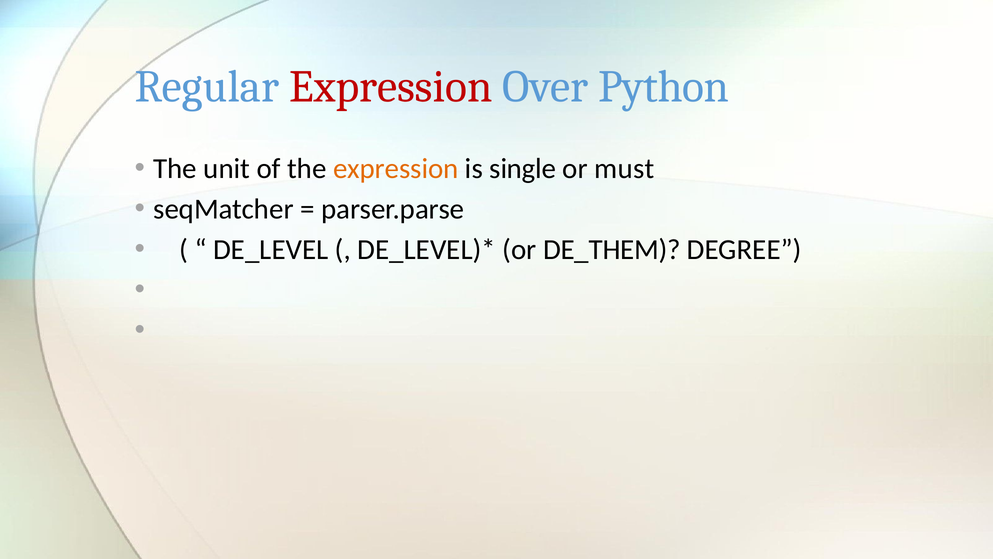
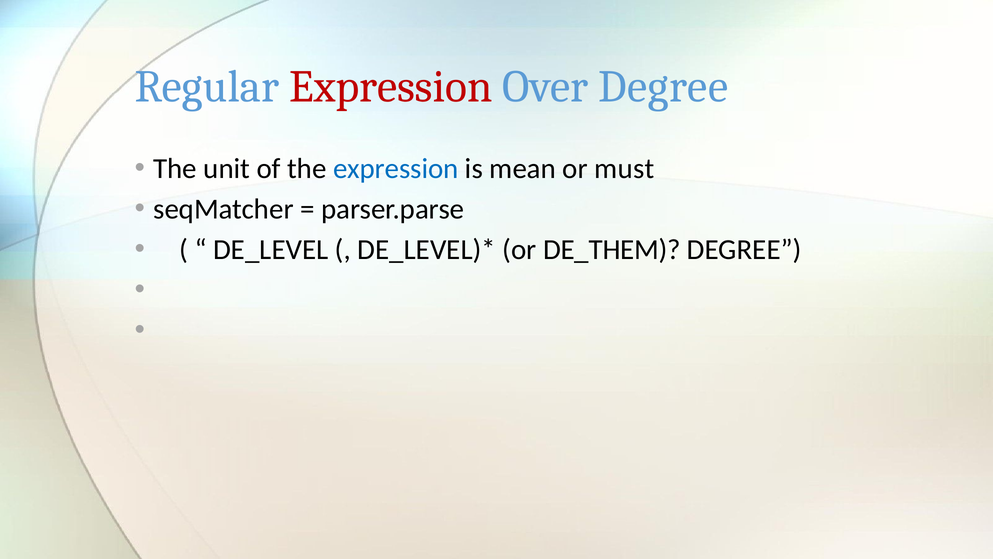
Over Python: Python -> Degree (663, 87)
expression colour: orange -> blue (396, 168)
single: single -> mean (523, 168)
